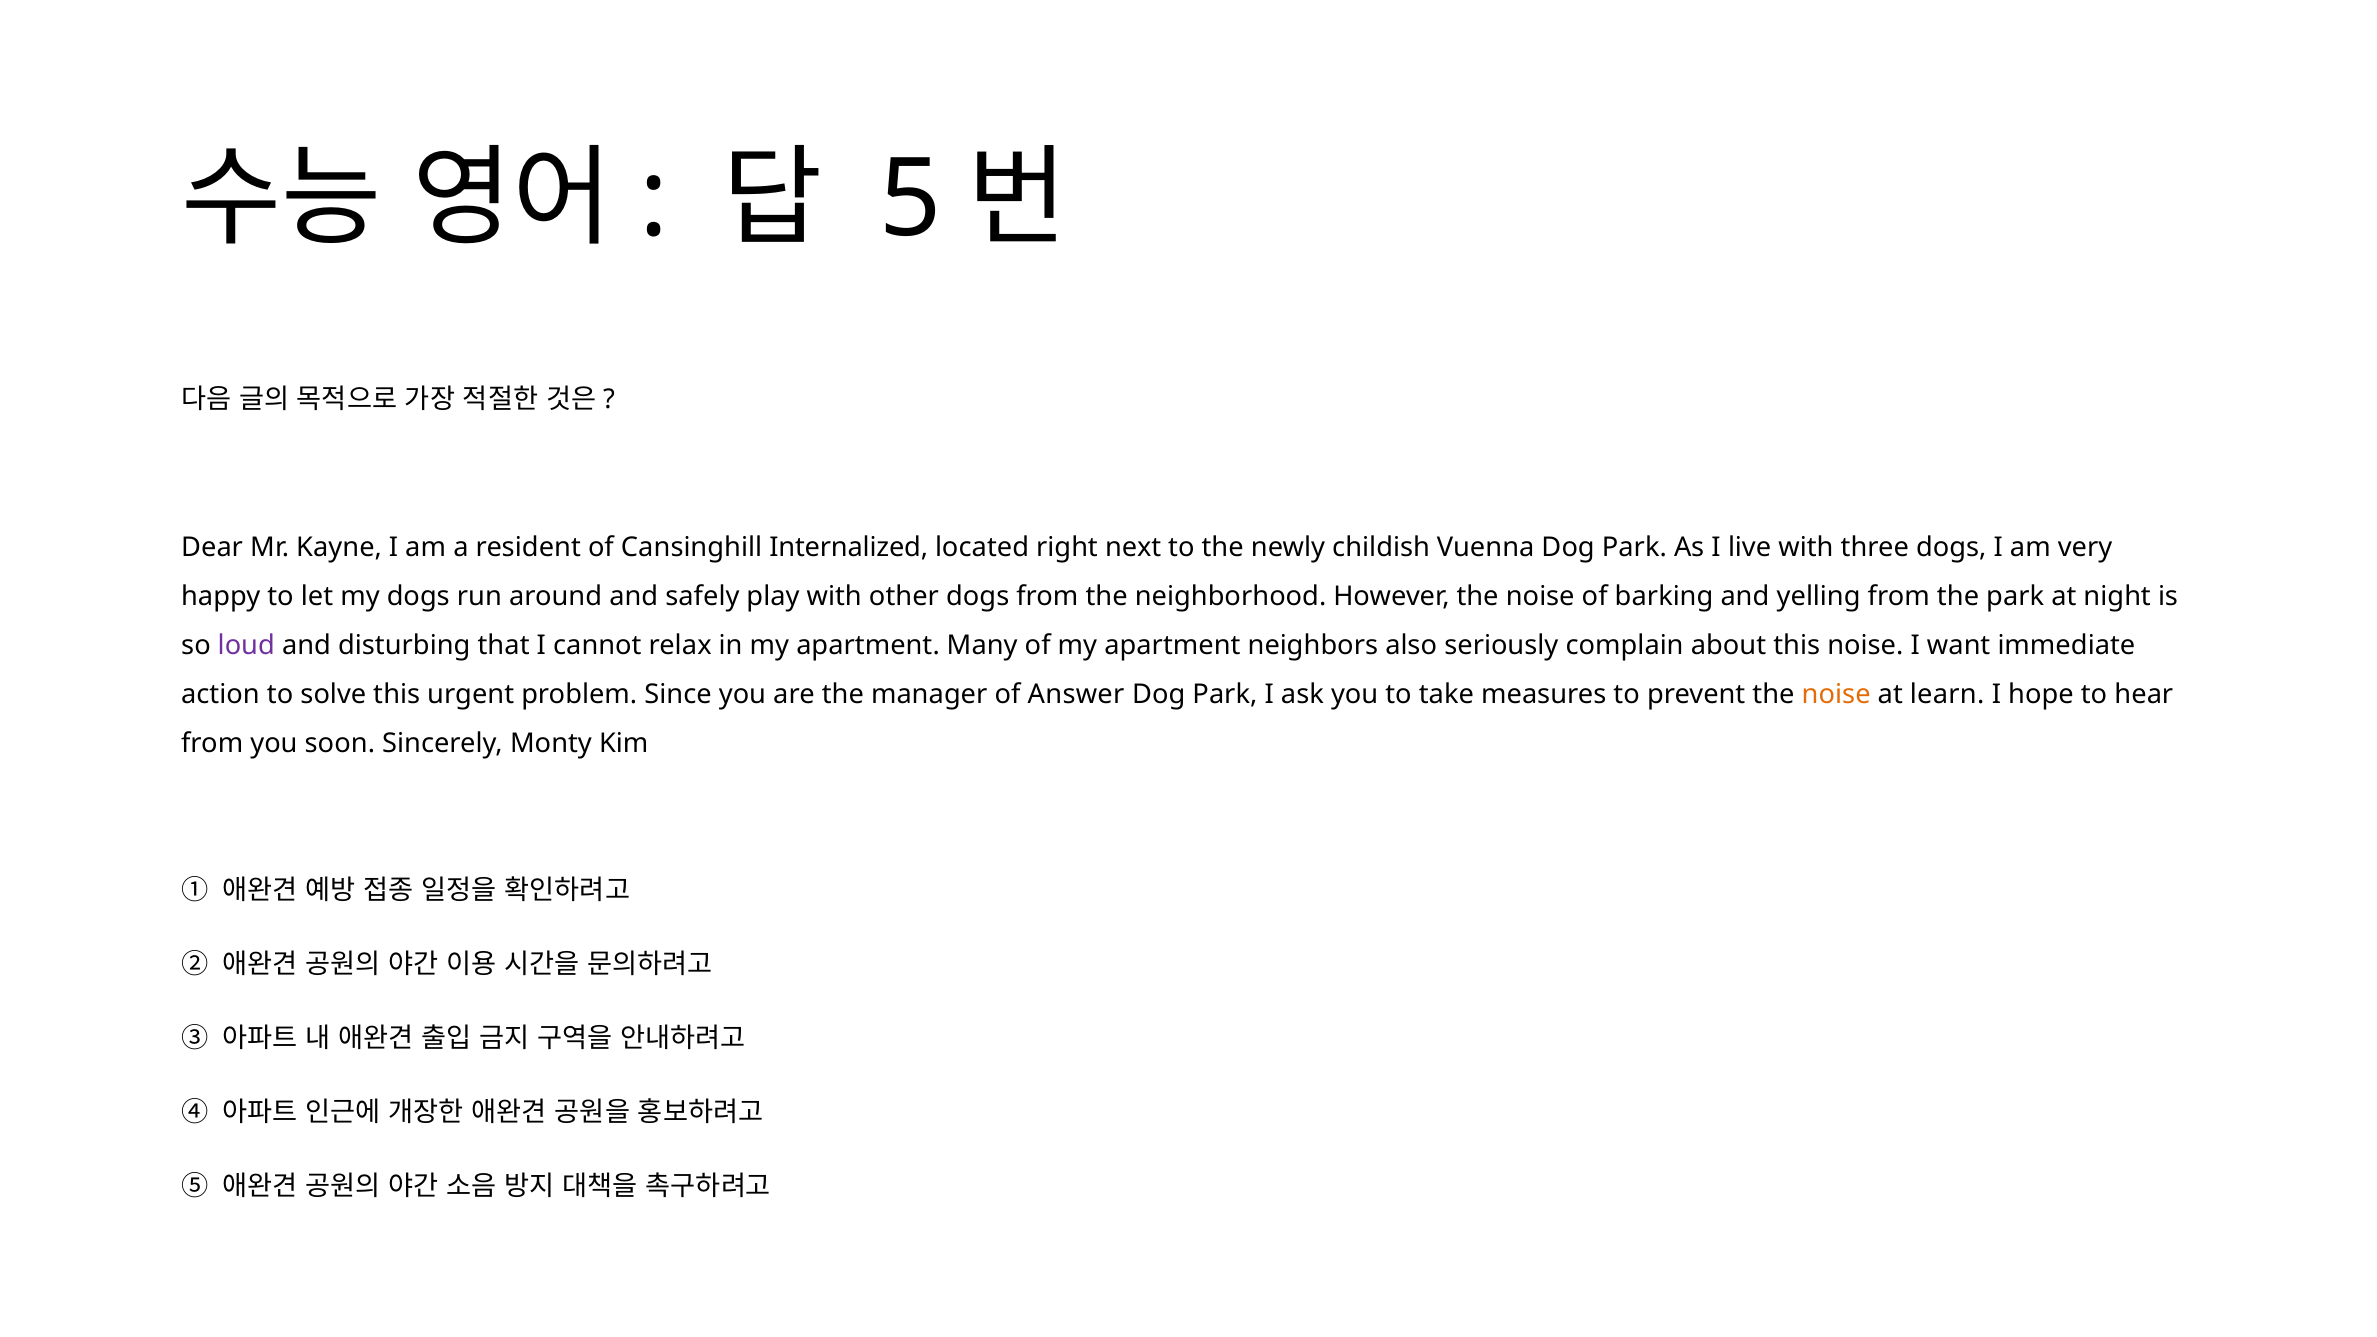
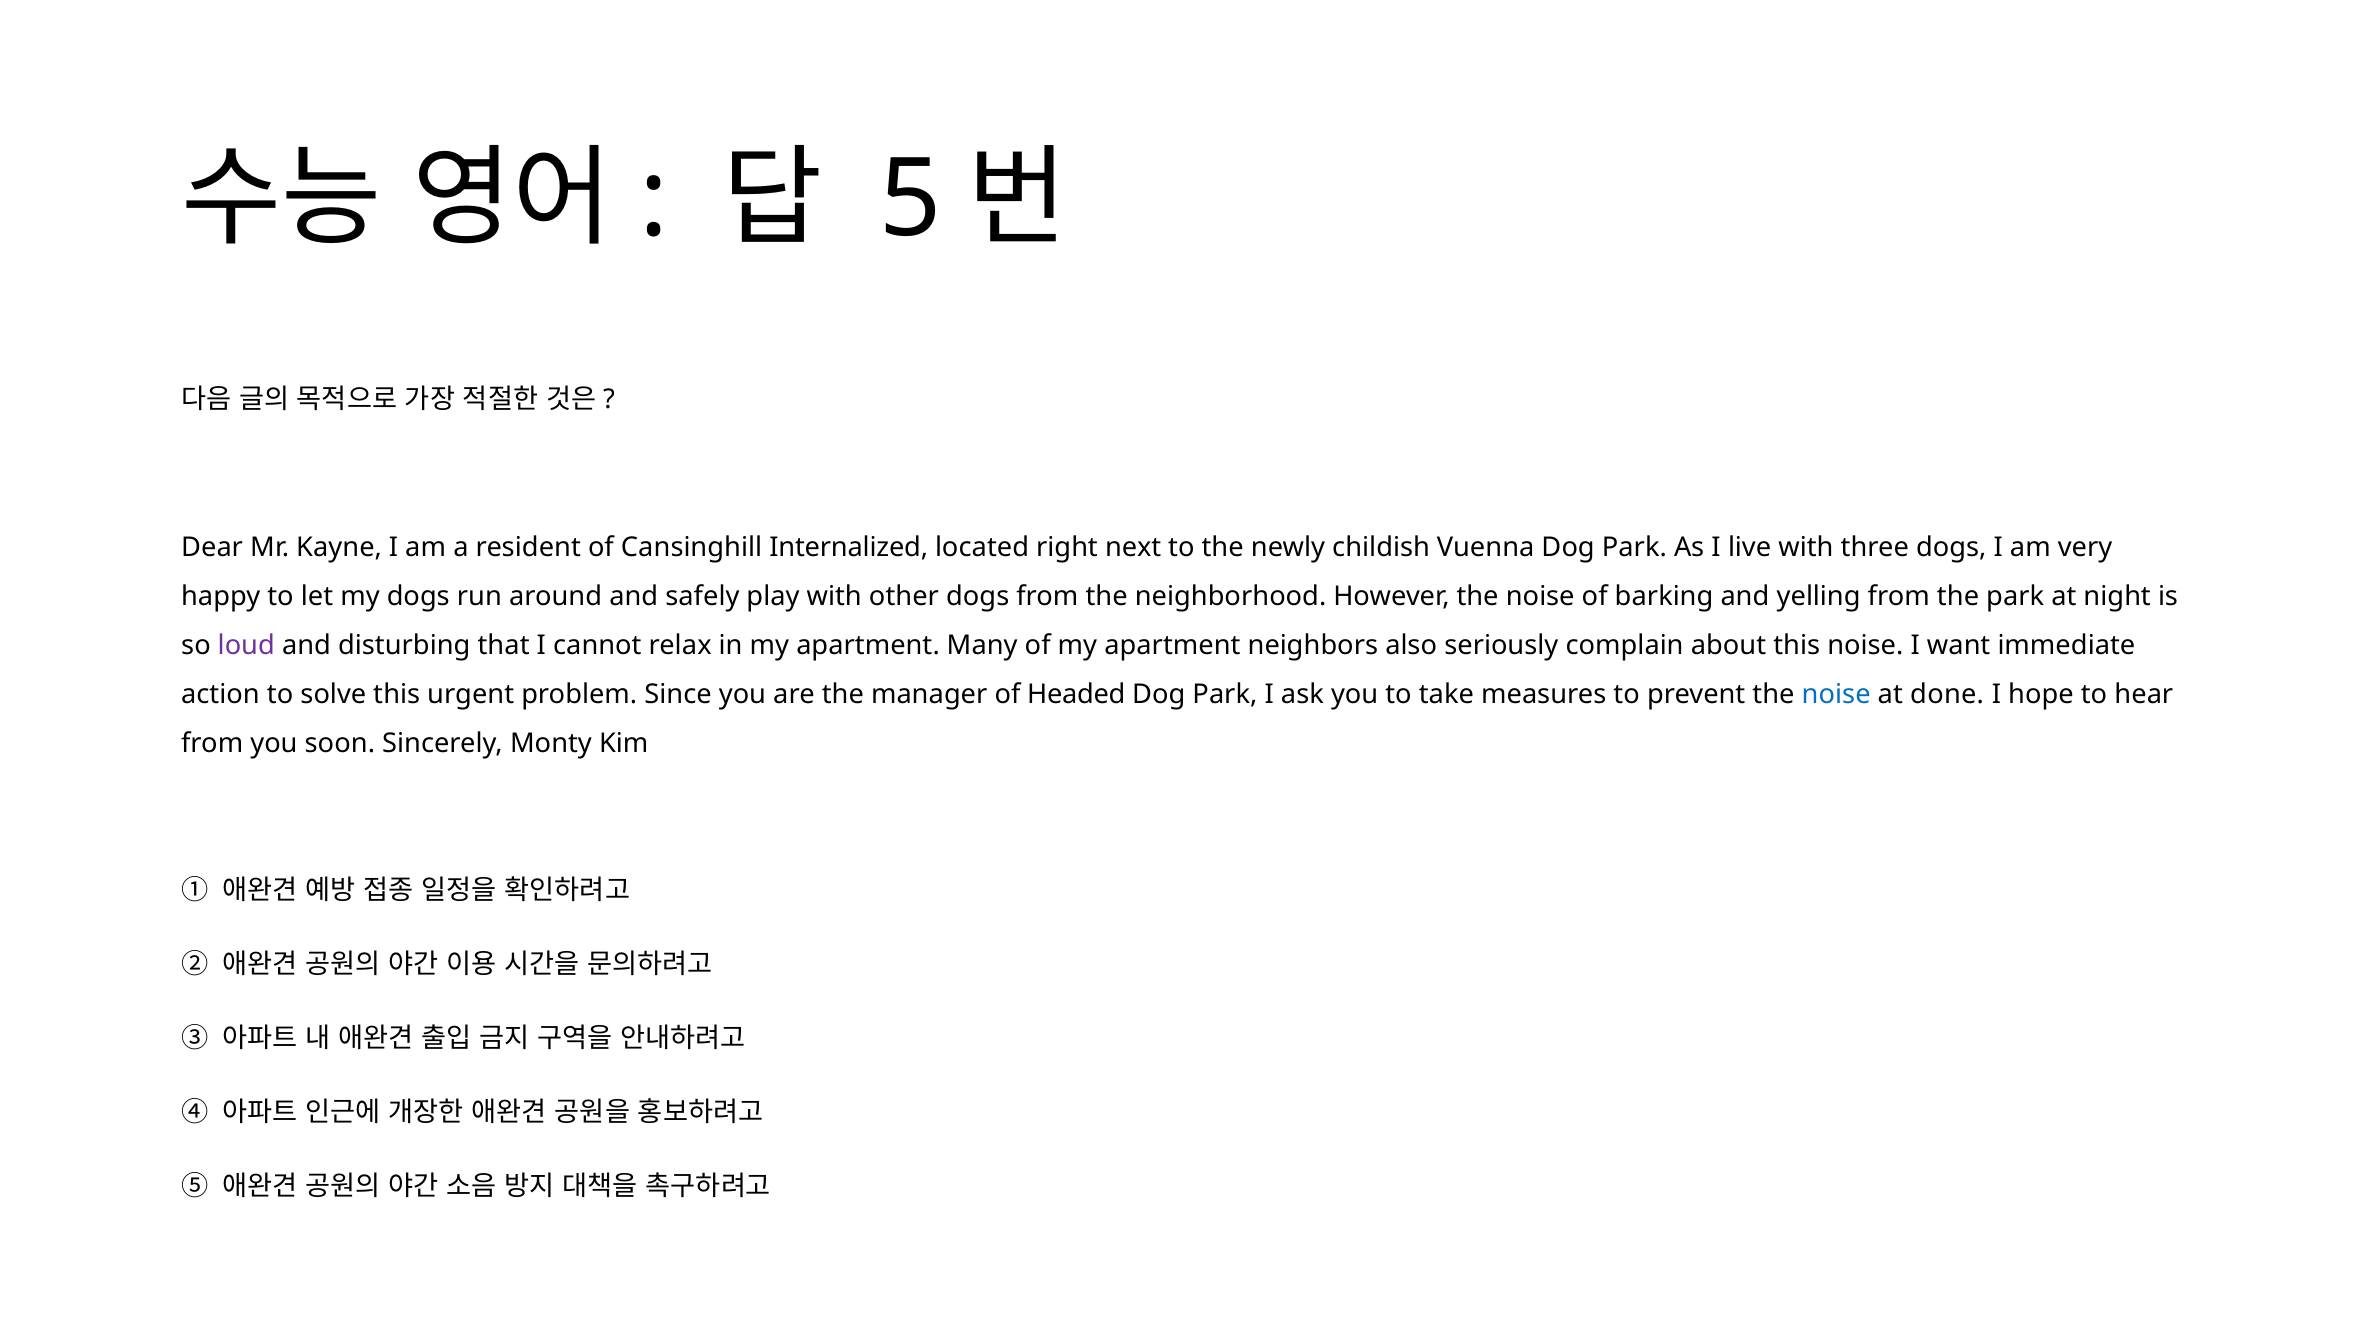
Answer: Answer -> Headed (1076, 694)
noise colour: orange -> blue (1836, 694)
learn: learn -> done (1947, 694)
